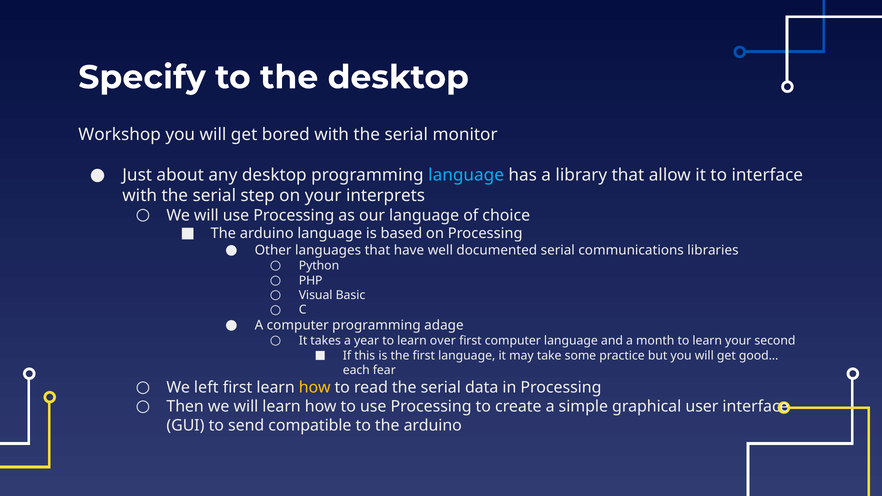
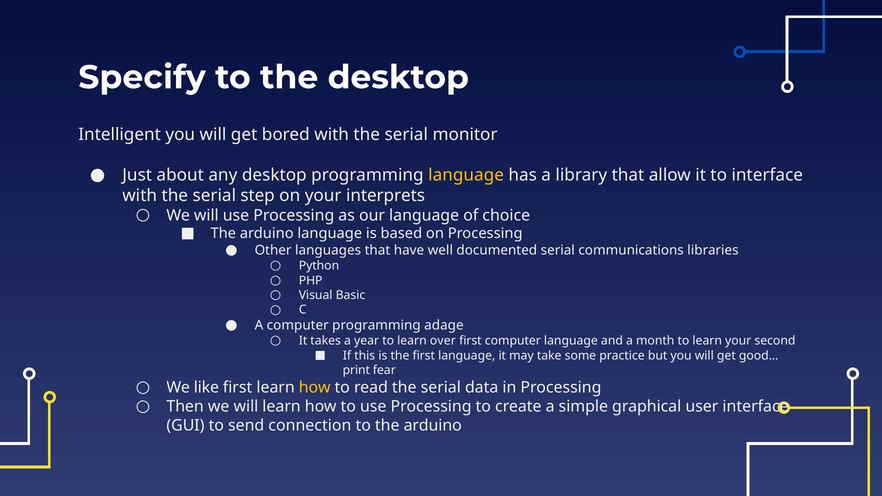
Workshop: Workshop -> Intelligent (120, 135)
language colour: light blue -> yellow (466, 175)
each: each -> print (356, 370)
left: left -> like (206, 388)
compatible: compatible -> connection (310, 426)
